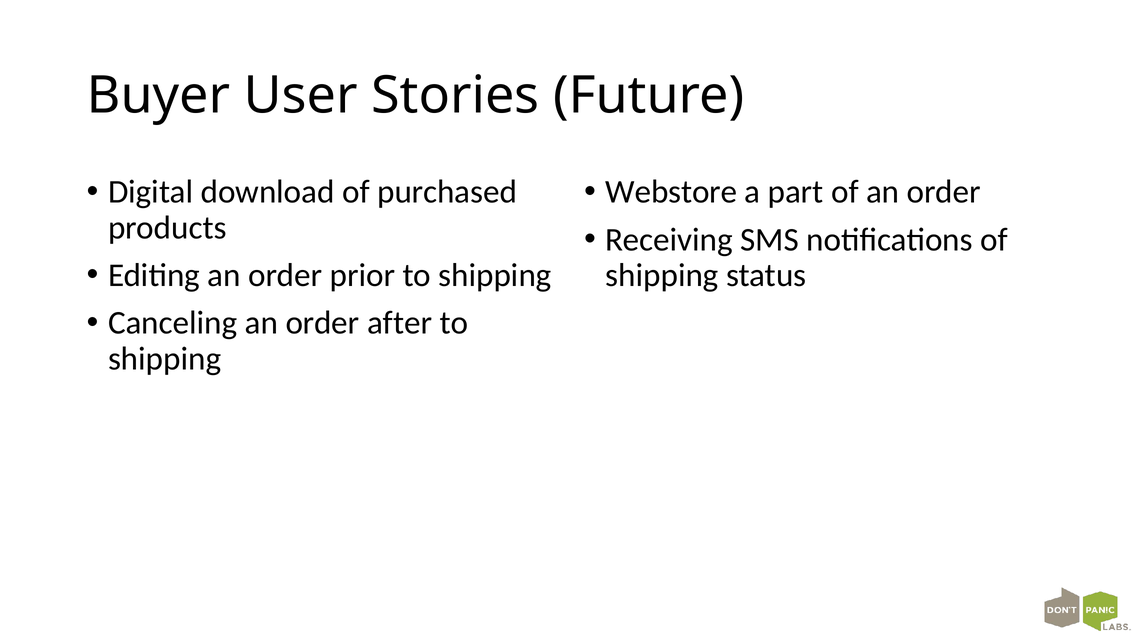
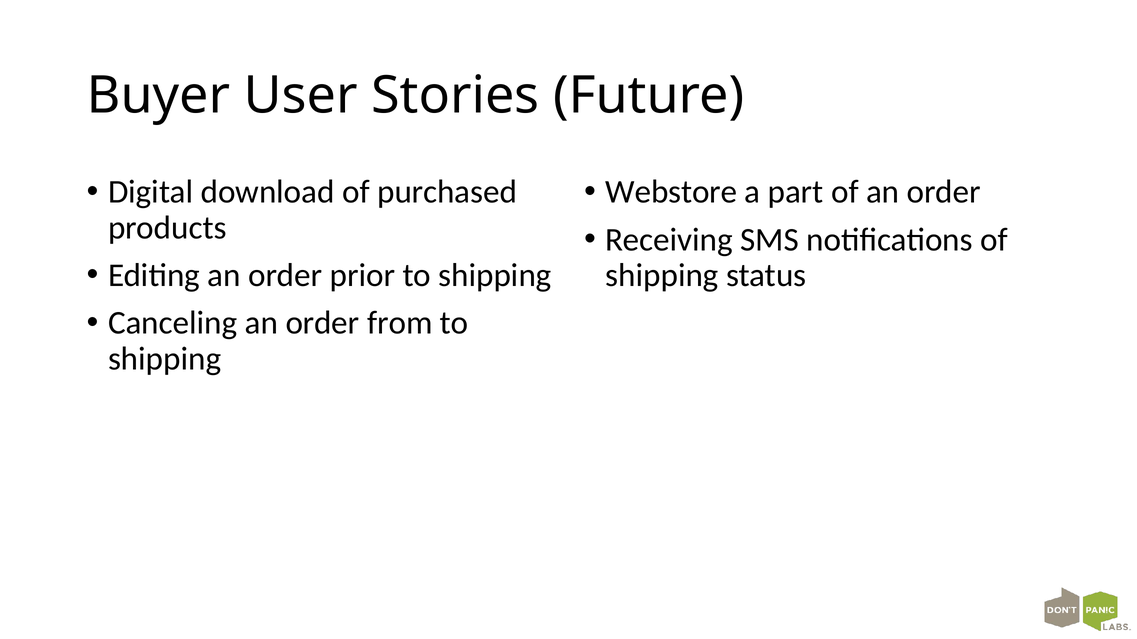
after: after -> from (400, 323)
